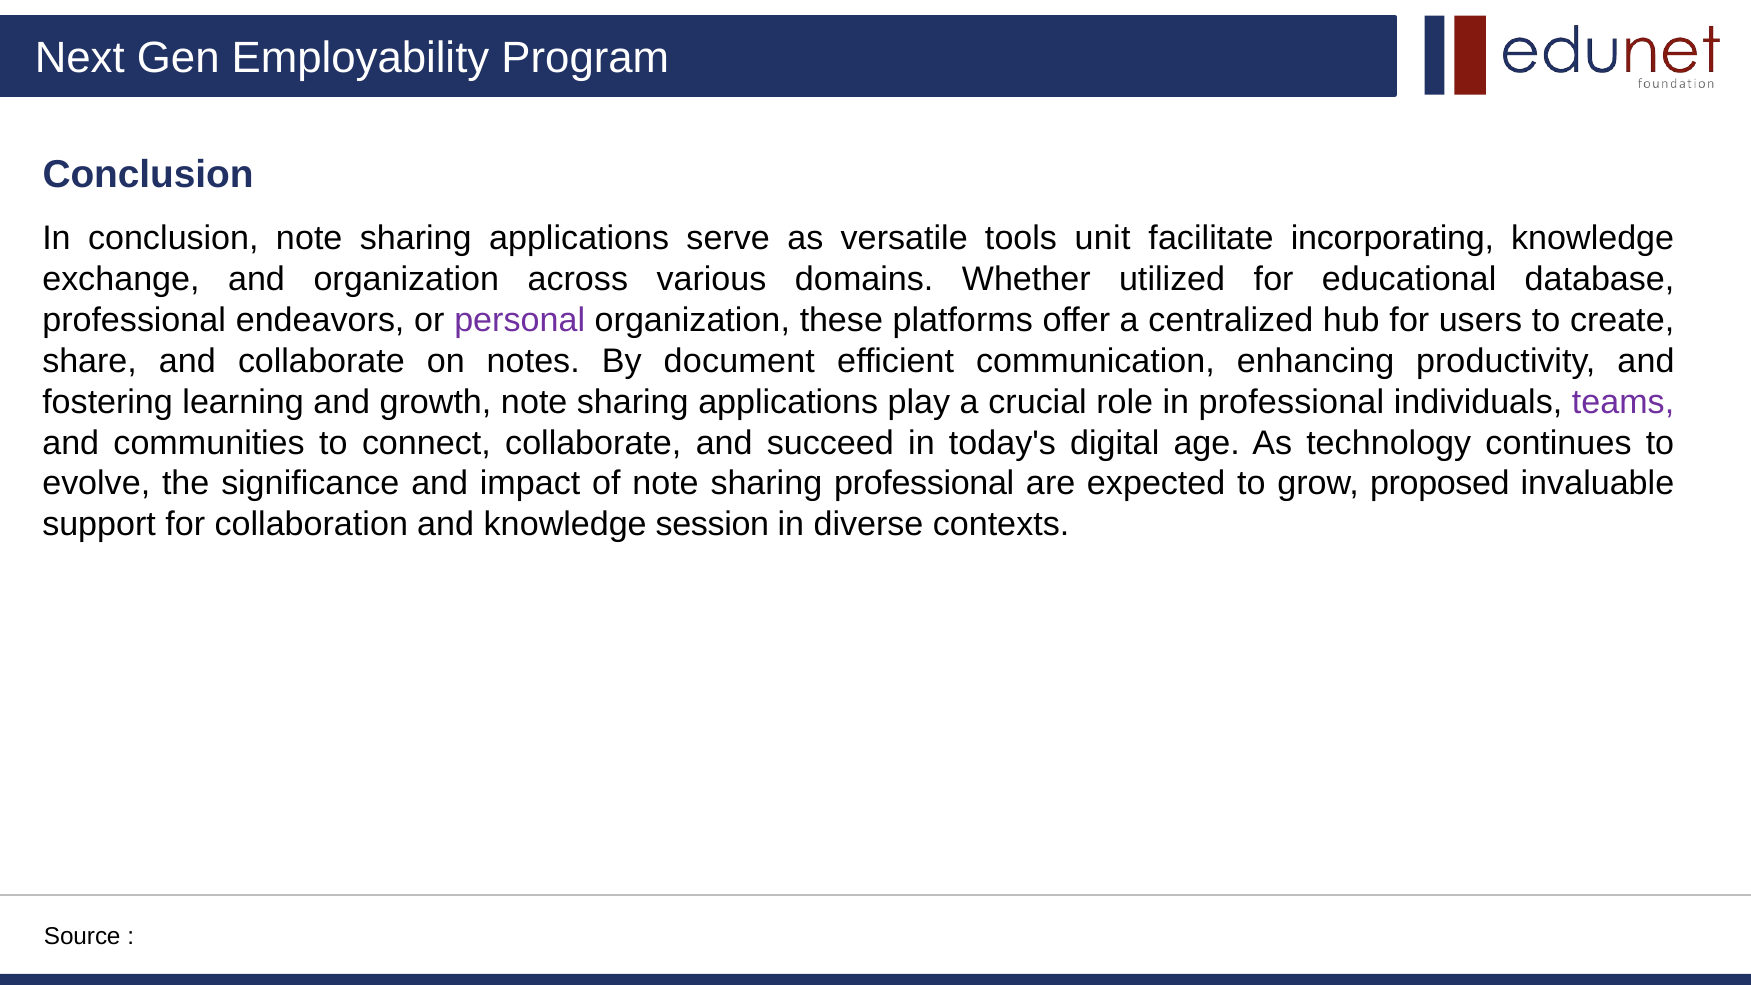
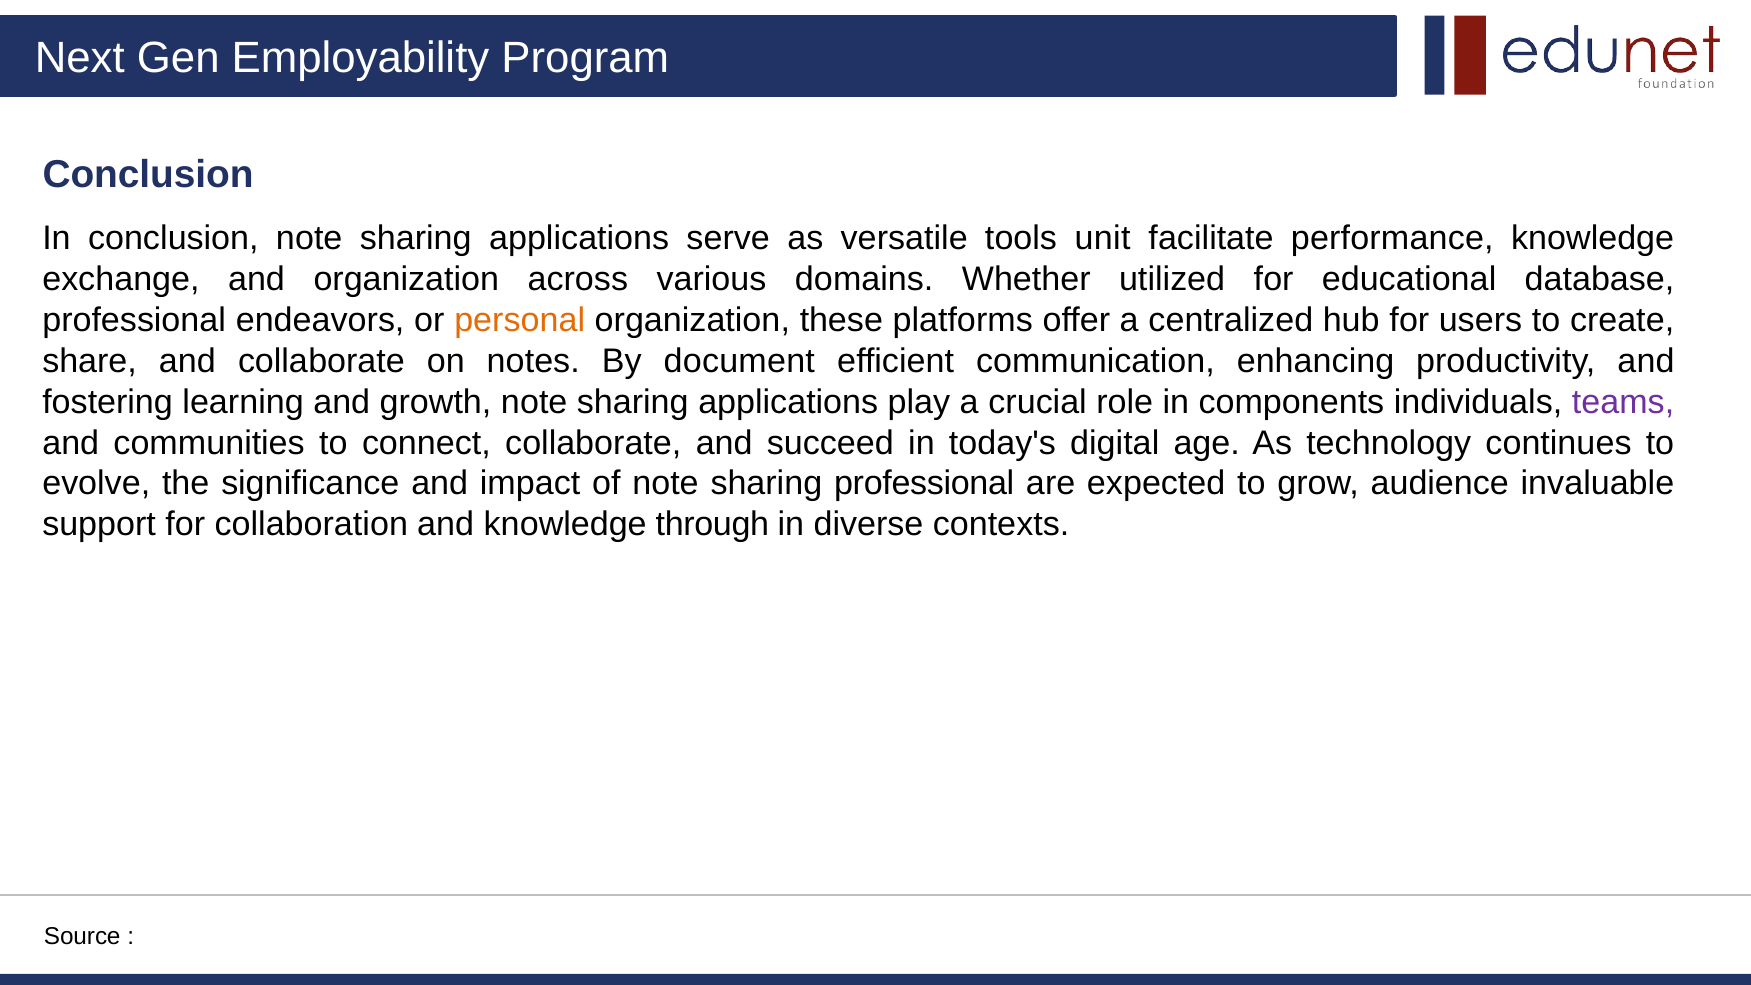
incorporating: incorporating -> performance (1392, 238)
personal colour: purple -> orange (520, 320)
in professional: professional -> components (1291, 402)
proposed: proposed -> audience (1440, 484)
session: session -> through (712, 525)
